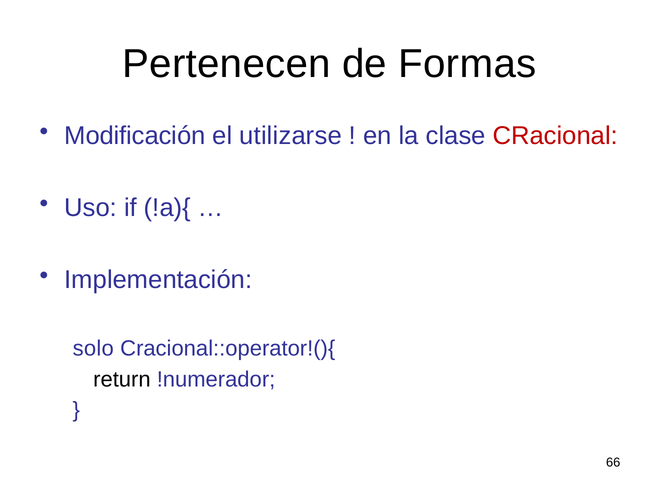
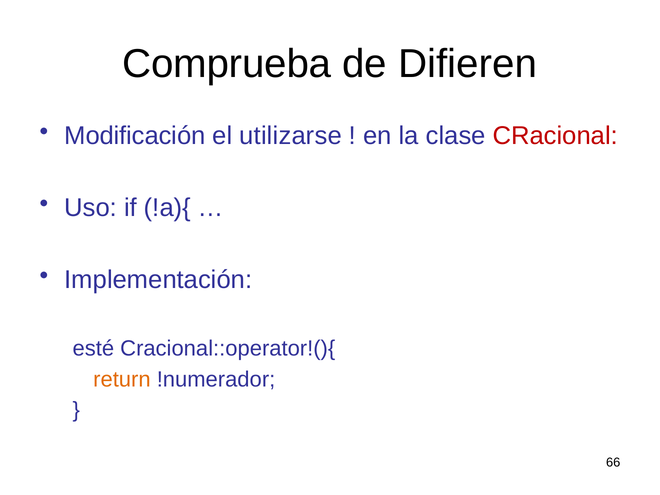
Pertenecen: Pertenecen -> Comprueba (227, 64)
Formas: Formas -> Difieren (468, 64)
solo: solo -> esté (93, 349)
return colour: black -> orange (122, 379)
